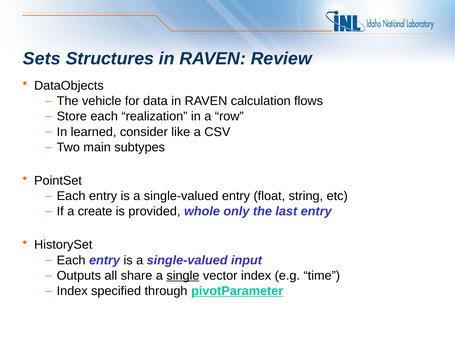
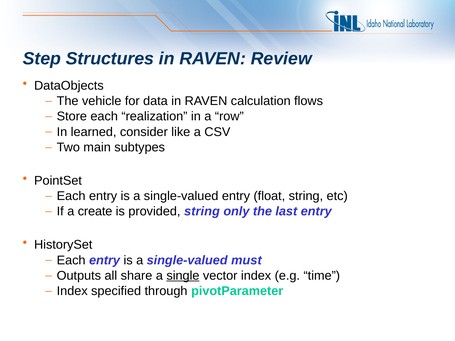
Sets: Sets -> Step (42, 59)
provided whole: whole -> string (202, 212)
input: input -> must (246, 260)
pivotParameter underline: present -> none (237, 291)
